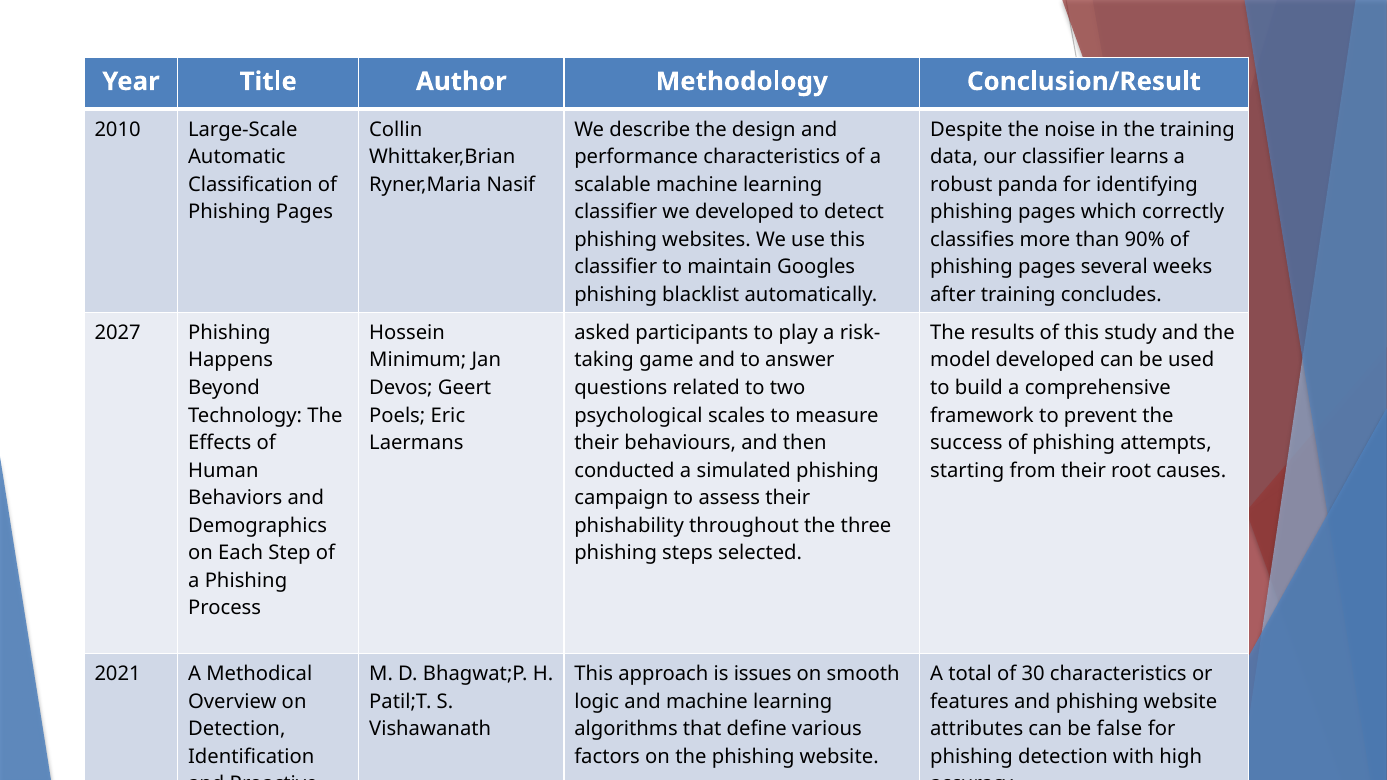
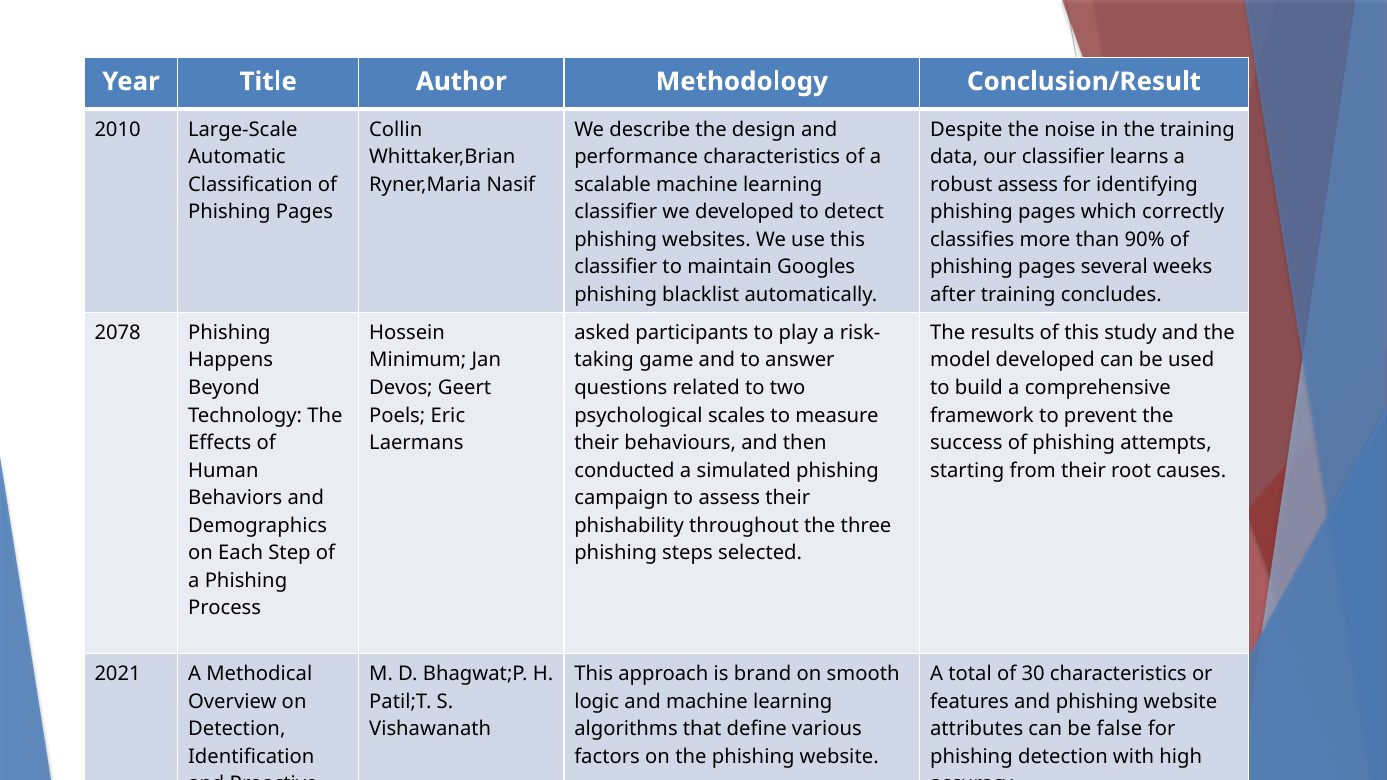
robust panda: panda -> assess (1028, 185)
2027: 2027 -> 2078 (118, 333)
issues: issues -> brand (763, 674)
